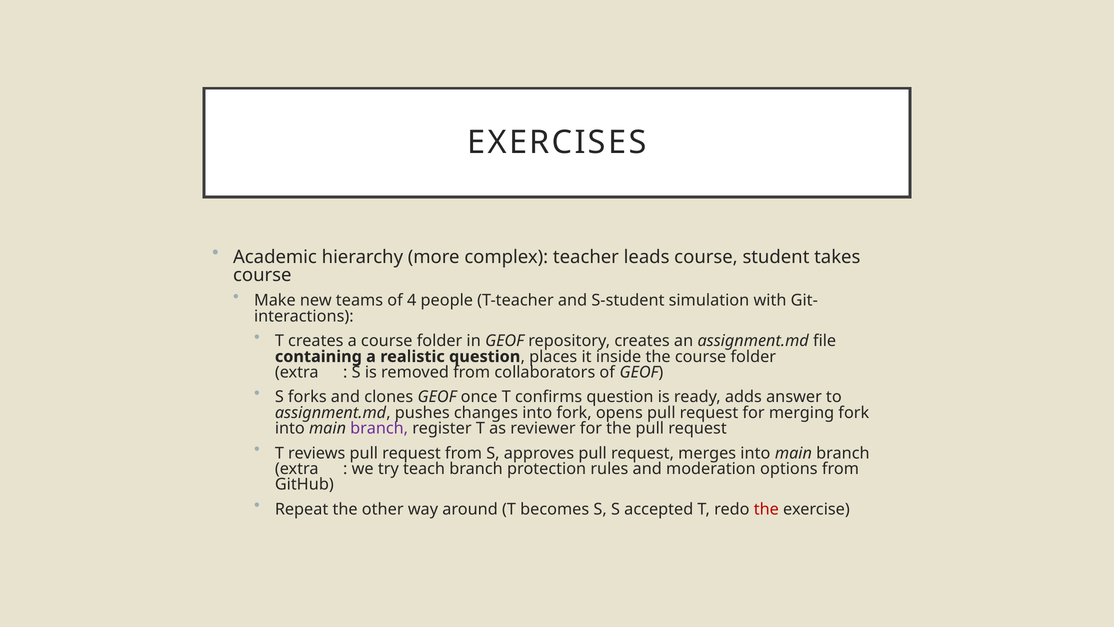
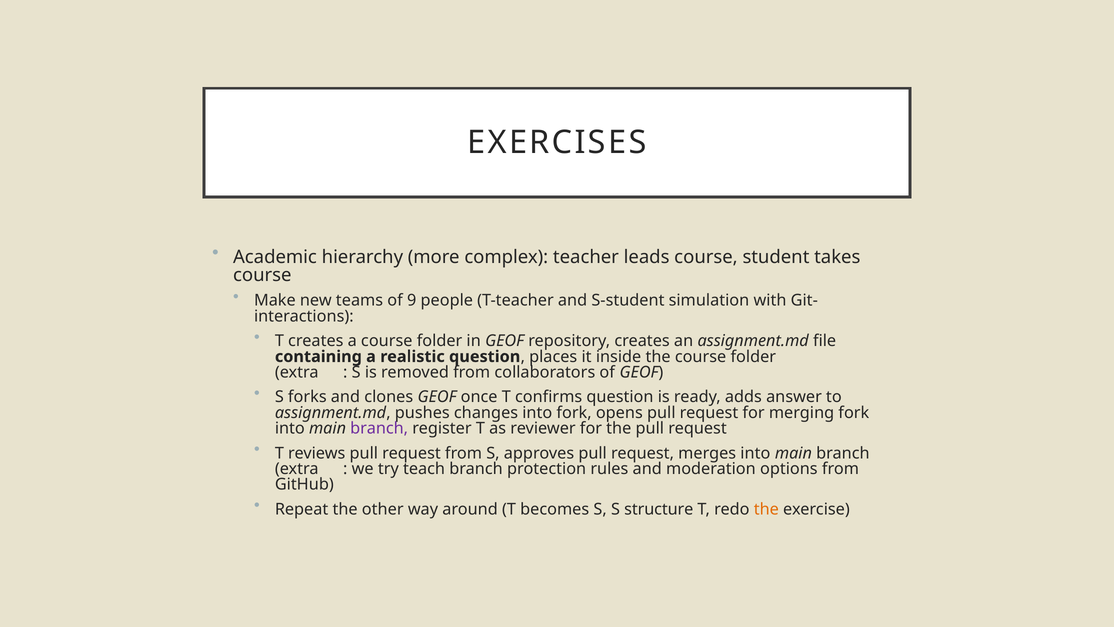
4: 4 -> 9 (412, 300)
accepted: accepted -> structure (659, 509)
the colour: red -> orange (766, 509)
